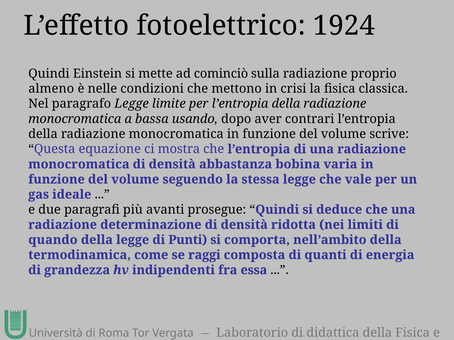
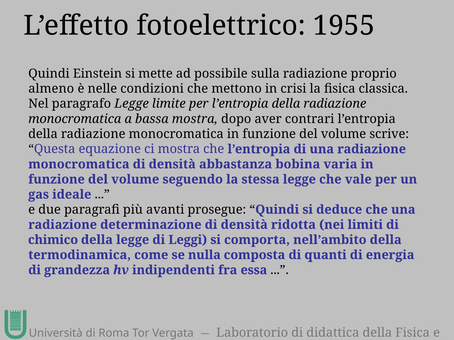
1924: 1924 -> 1955 (344, 26)
cominciò: cominciò -> possibile (221, 74)
bassa usando: usando -> mostra (195, 119)
quando: quando -> chimico (53, 240)
Punti: Punti -> Leggi (188, 240)
raggi: raggi -> nulla (204, 255)
